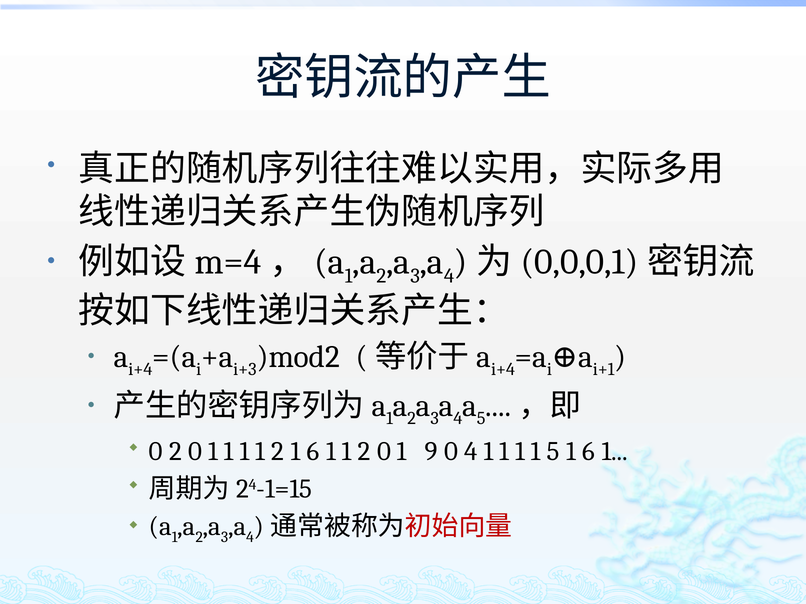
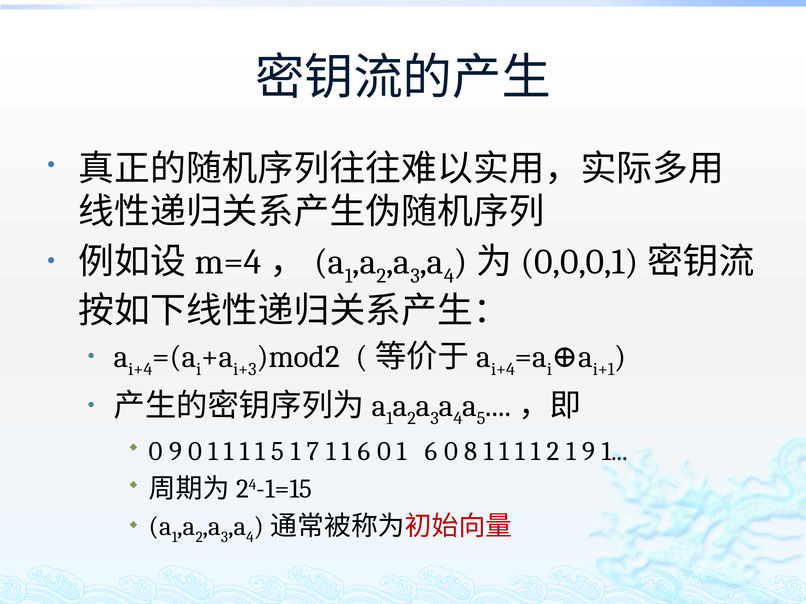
0 2: 2 -> 9 (176, 452)
1 1 1 2: 2 -> 5 (278, 452)
6: 6 -> 7 (313, 452)
2: 2 -> 6 (364, 452)
0 1 9: 9 -> 6 (431, 452)
0 4: 4 -> 8 (471, 452)
1 5: 5 -> 2 (553, 452)
6: 6 -> 9 (589, 452)
